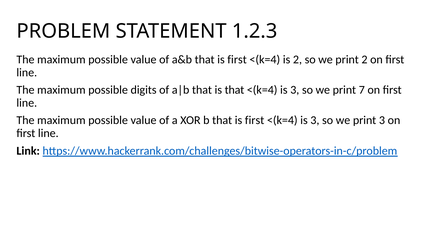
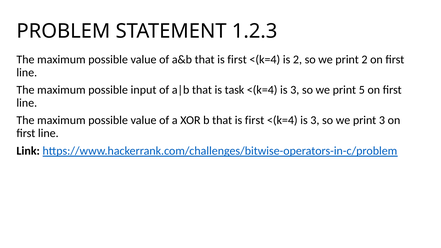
digits: digits -> input (144, 90)
is that: that -> task (234, 90)
7: 7 -> 5 (362, 90)
